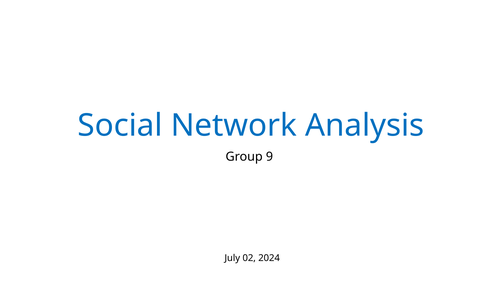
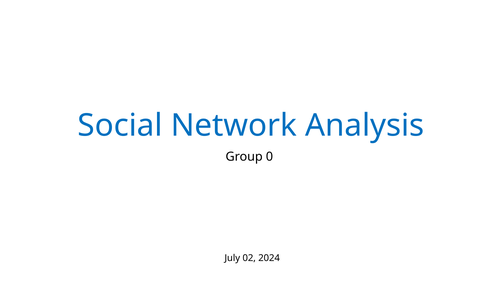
9: 9 -> 0 (269, 157)
